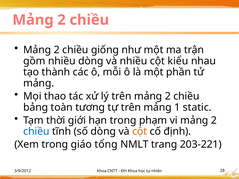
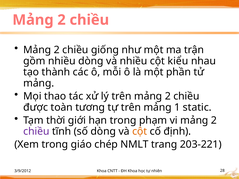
bảng: bảng -> được (36, 107)
chiều colour: blue -> purple (36, 132)
tổng: tổng -> chép (106, 145)
